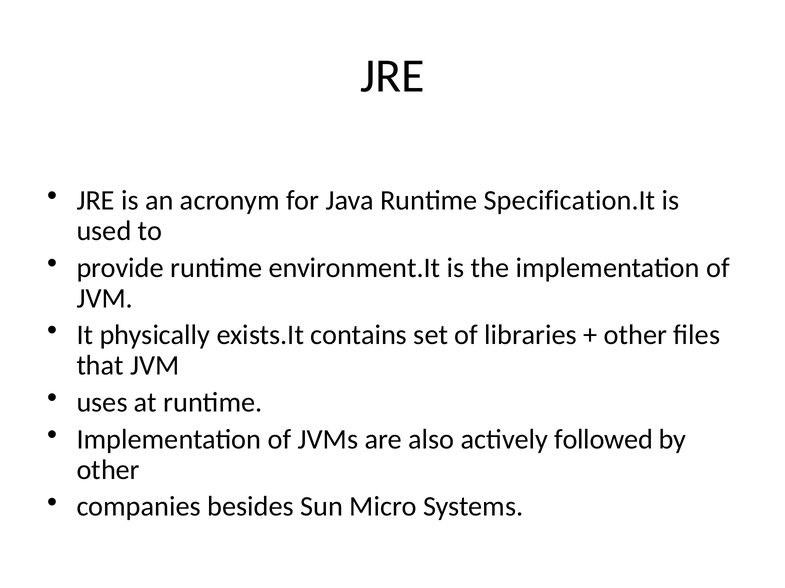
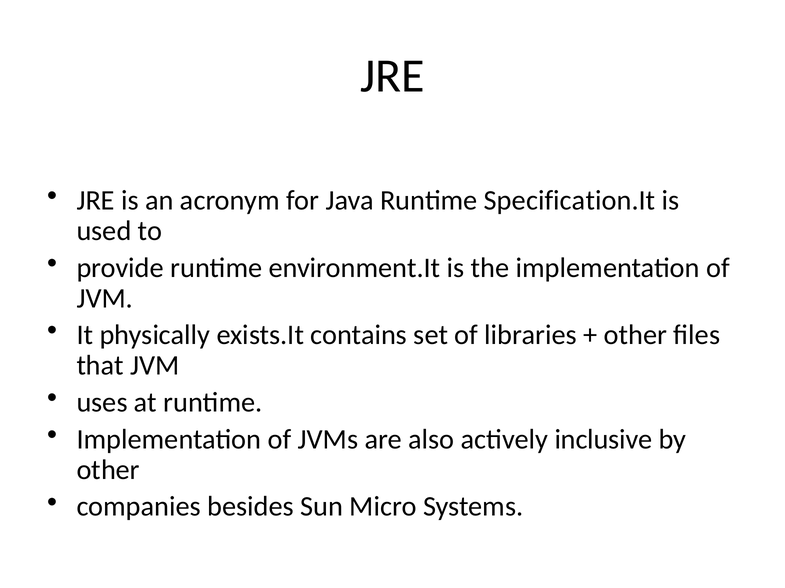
followed: followed -> inclusive (604, 440)
